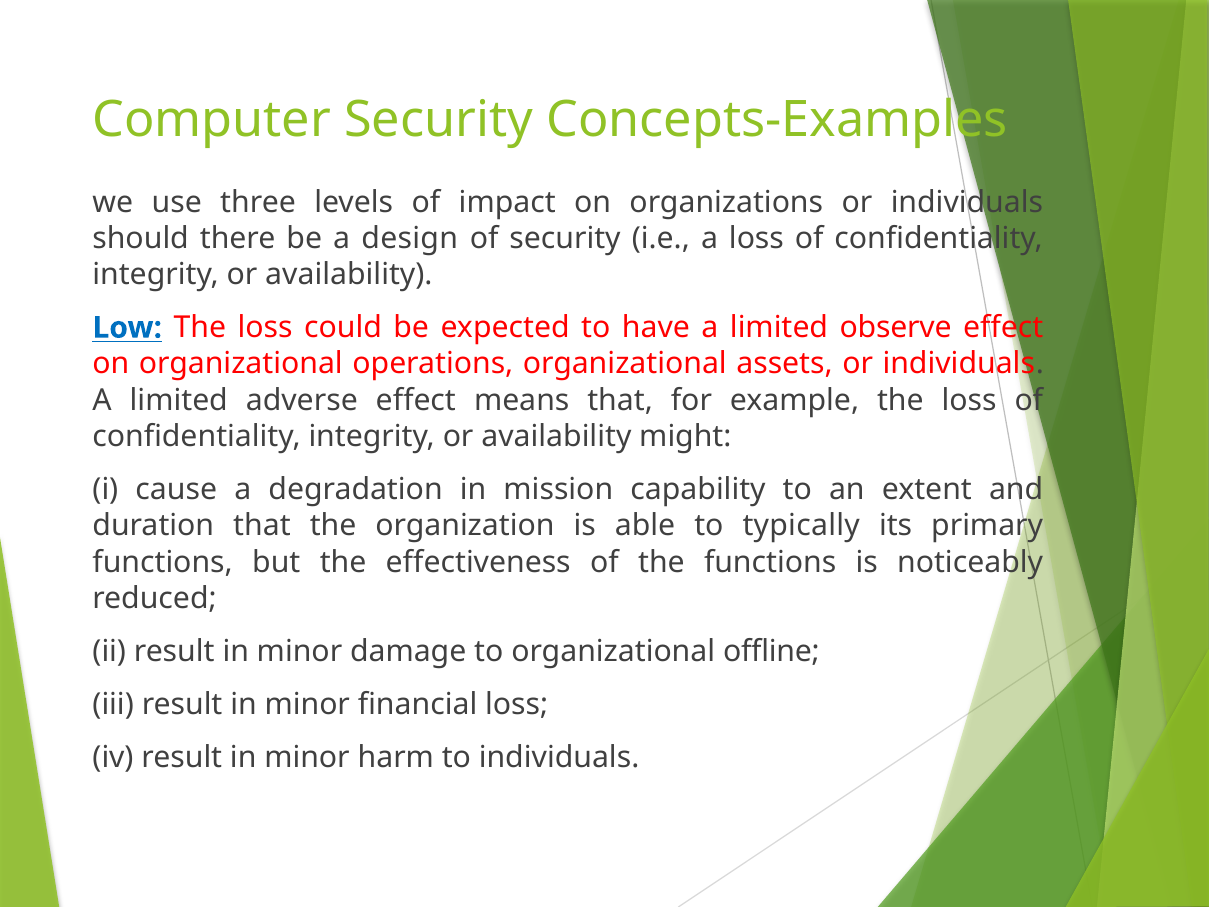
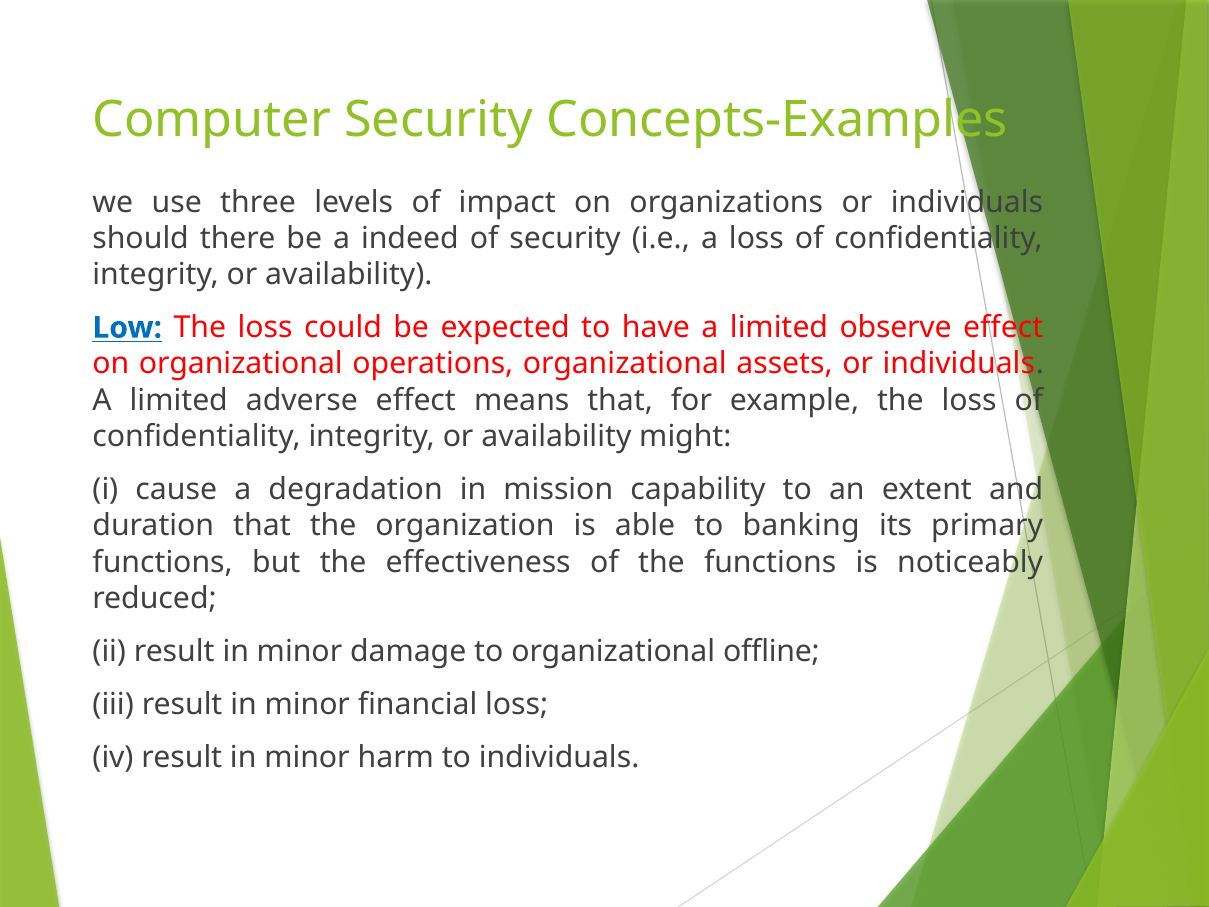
design: design -> indeed (410, 238)
typically: typically -> banking (801, 526)
